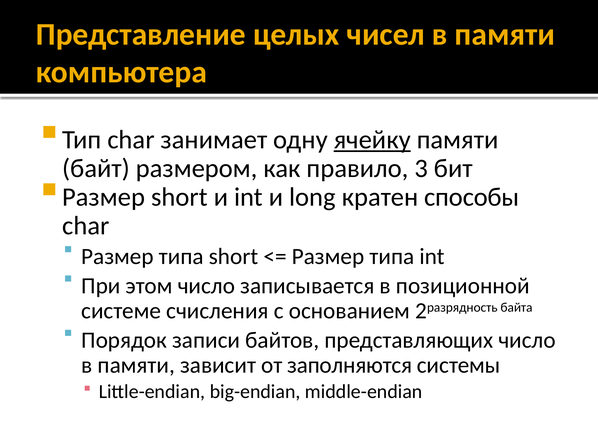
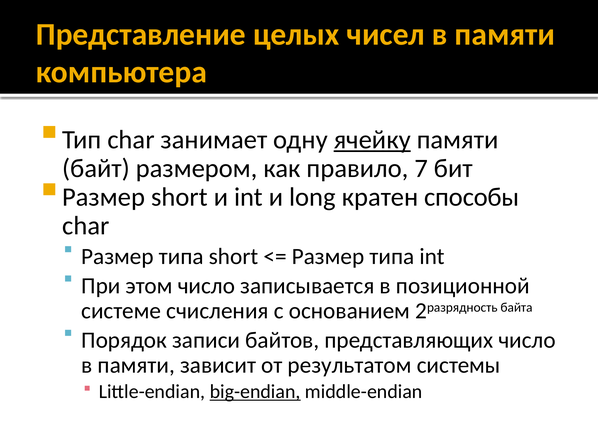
3: 3 -> 7 (421, 169)
заполняются: заполняются -> результатом (350, 366)
big-endian underline: none -> present (255, 392)
